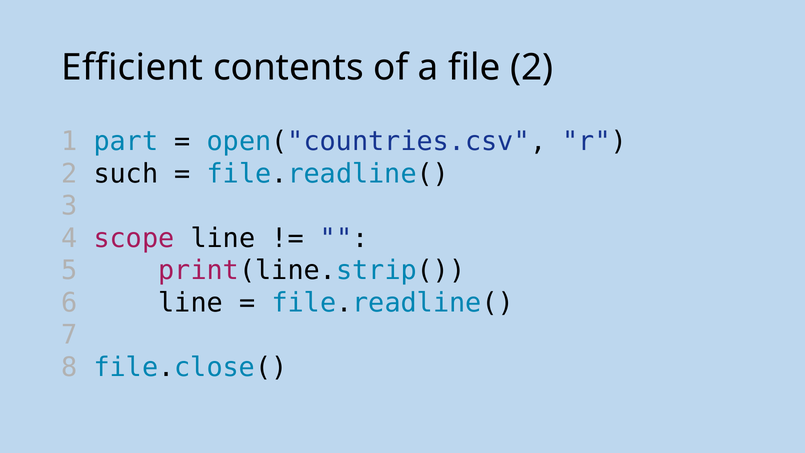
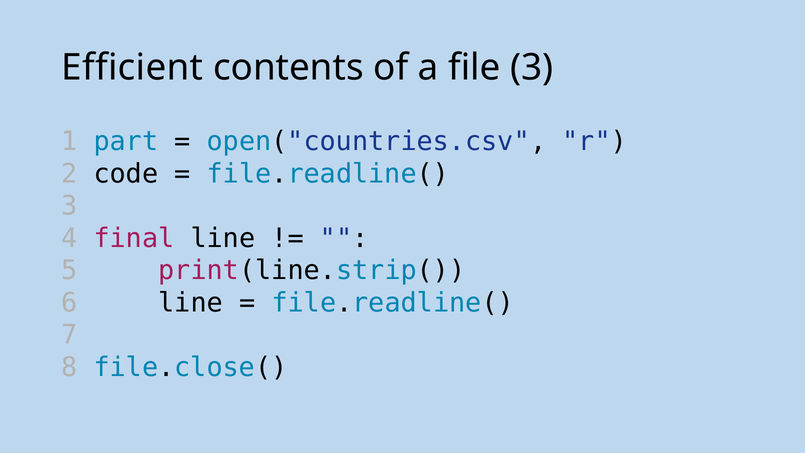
file 2: 2 -> 3 (532, 68)
such: such -> code (126, 174)
scope: scope -> final (134, 238)
